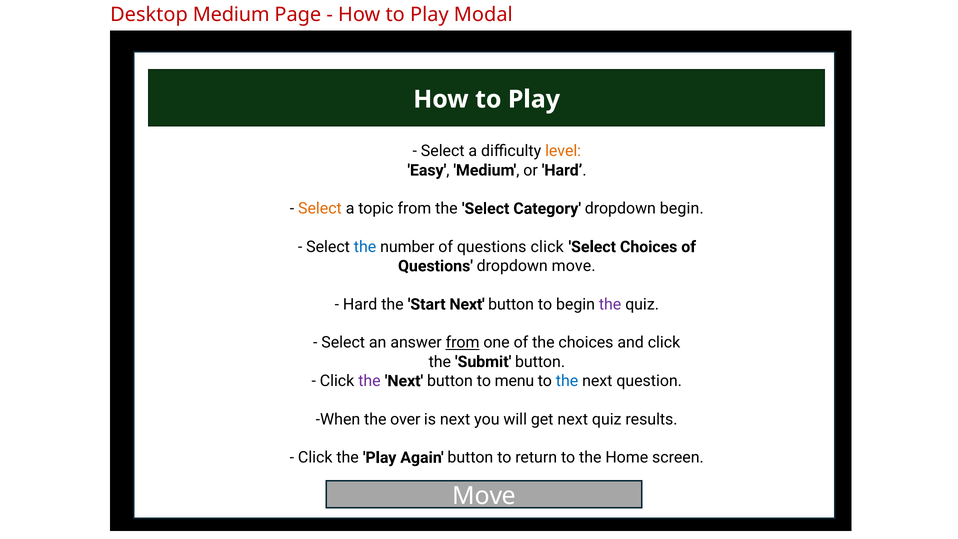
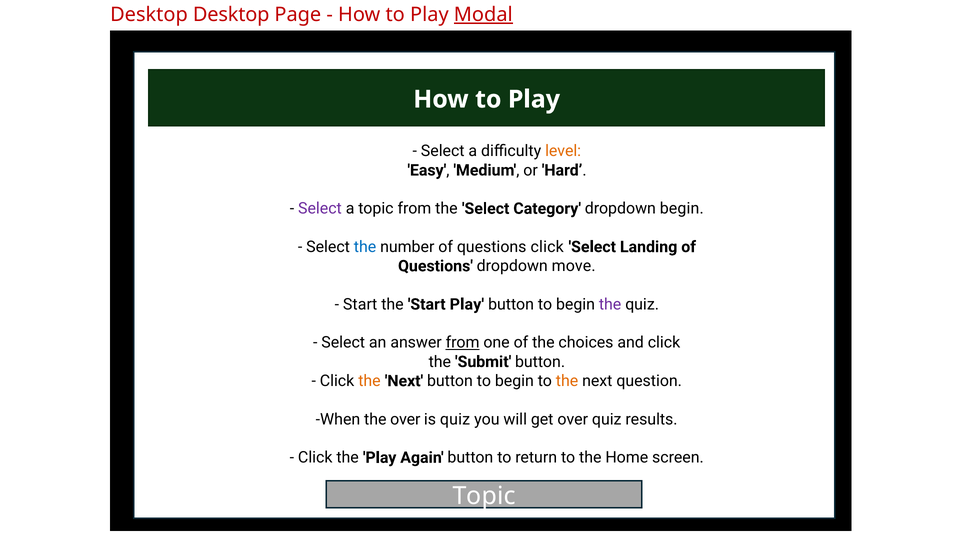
Desktop Medium: Medium -> Desktop (231, 15)
Modal underline: none -> present (483, 15)
Select colour: orange -> purple (320, 209)
Select Choices: Choices -> Landing (649, 247)
Hard: Hard -> Start (360, 304)
Start Next: Next -> Play (467, 304)
the colour: purple -> orange (369, 381)
Next button to menu: menu -> begin (514, 381)
the colour: blue -> orange (567, 381)
is next: next -> quiz (455, 419)
get next: next -> over (573, 419)
Move: Move -> Topic (484, 496)
